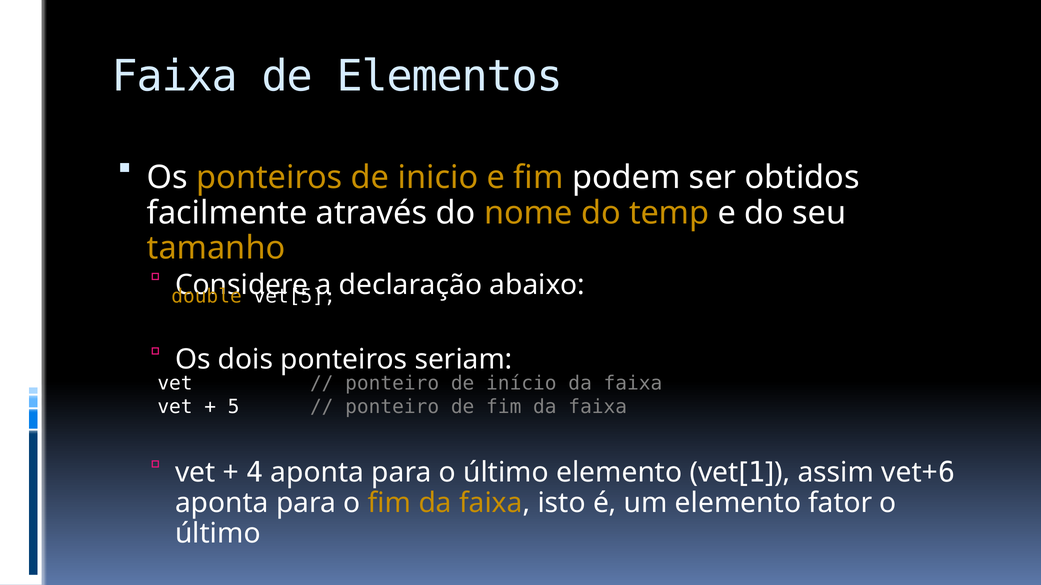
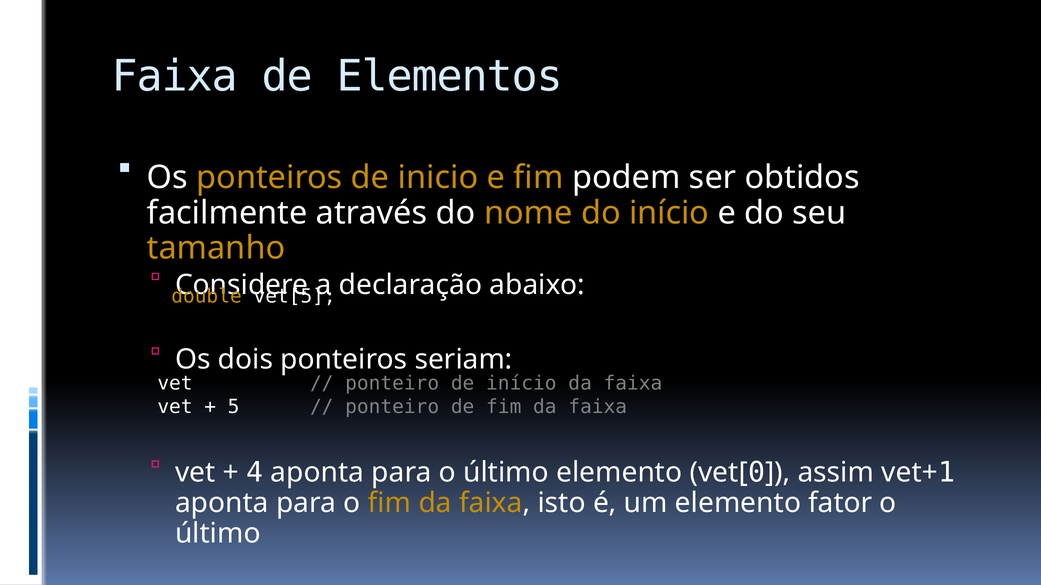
do temp: temp -> início (669, 213)
1: 1 -> 0 (757, 473)
6: 6 -> 1 (947, 473)
